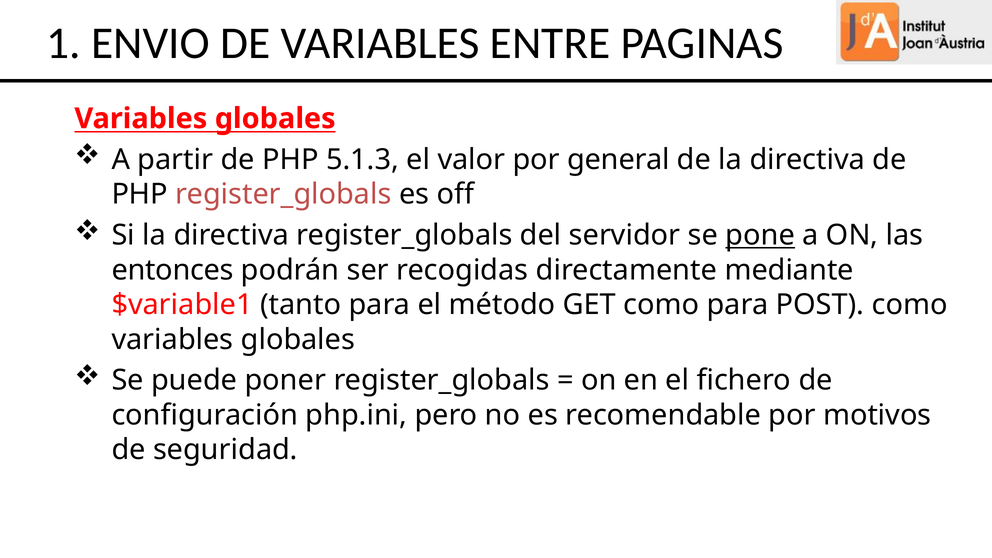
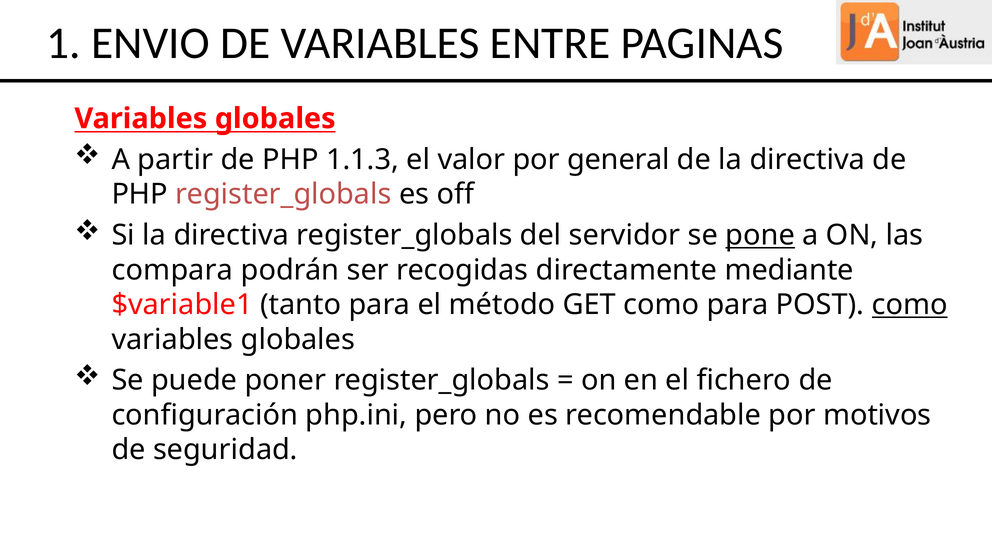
5.1.3: 5.1.3 -> 1.1.3 (362, 160)
entonces: entonces -> compara (172, 270)
como underline: none -> present (910, 305)
